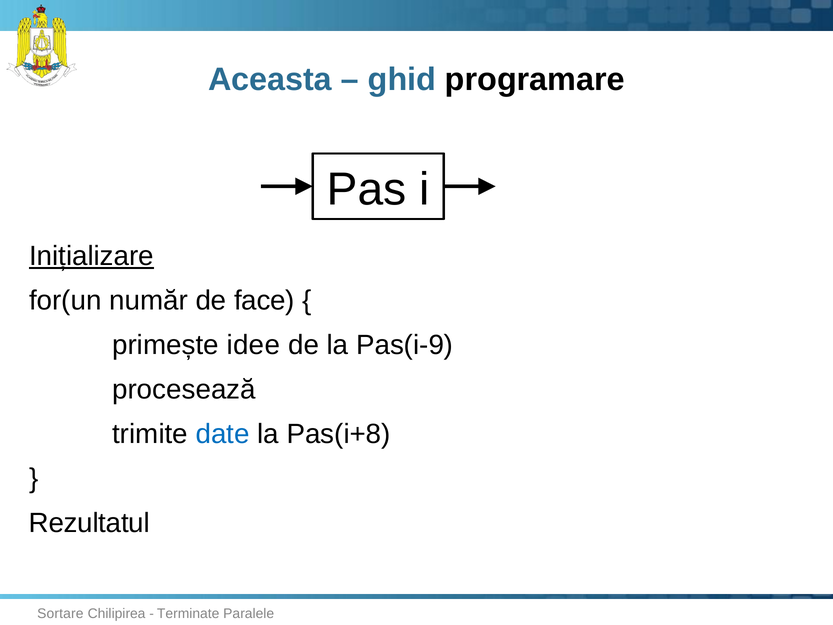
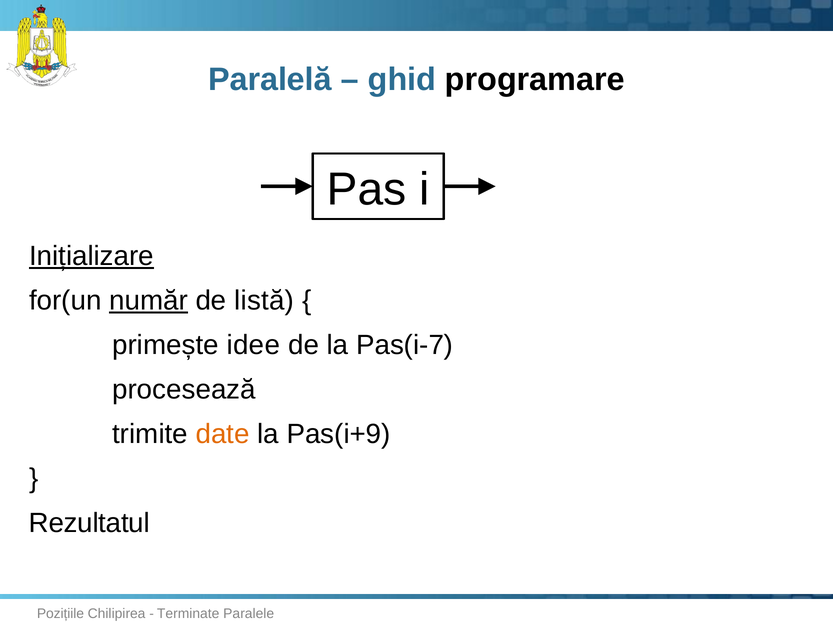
Aceasta: Aceasta -> Paralelă (270, 80)
număr underline: none -> present (149, 300)
face: face -> listă (264, 300)
Pas(i-9: Pas(i-9 -> Pas(i-7 (405, 345)
date colour: blue -> orange (223, 434)
Pas(i+8: Pas(i+8 -> Pas(i+9 (339, 434)
Sortare: Sortare -> Pozițiile (60, 613)
